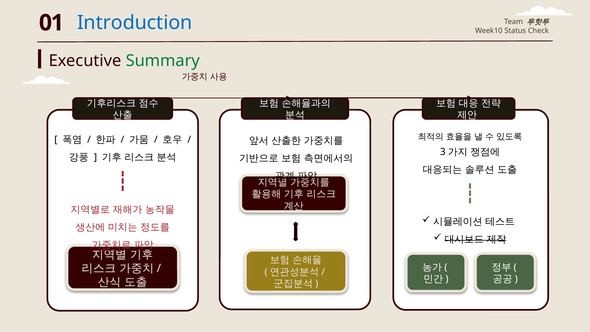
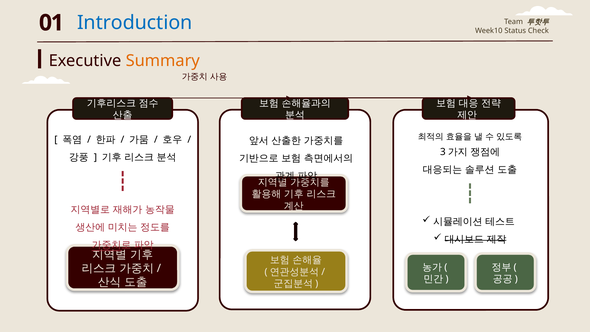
Summary colour: green -> orange (163, 61)
